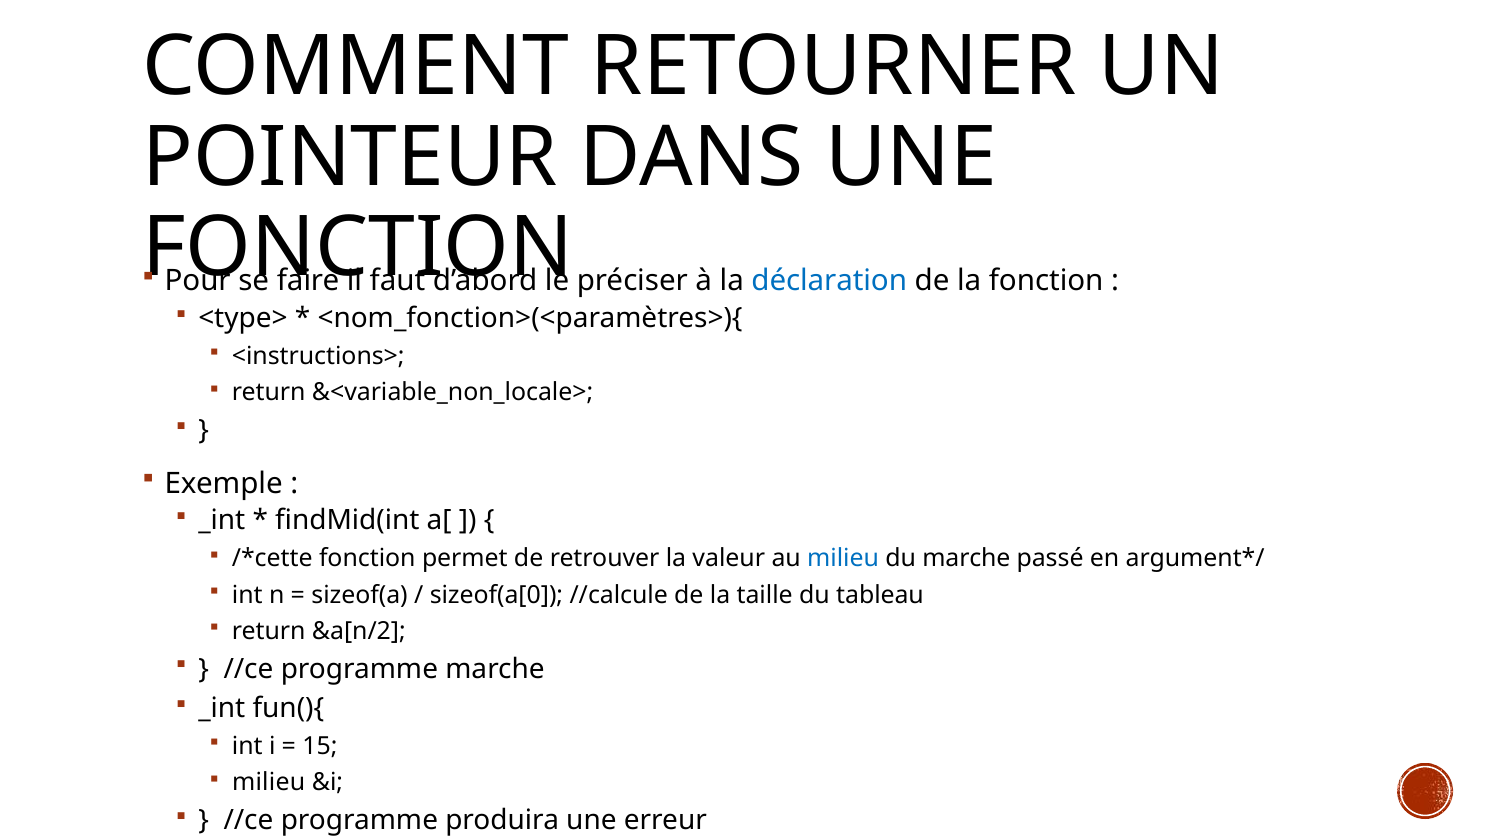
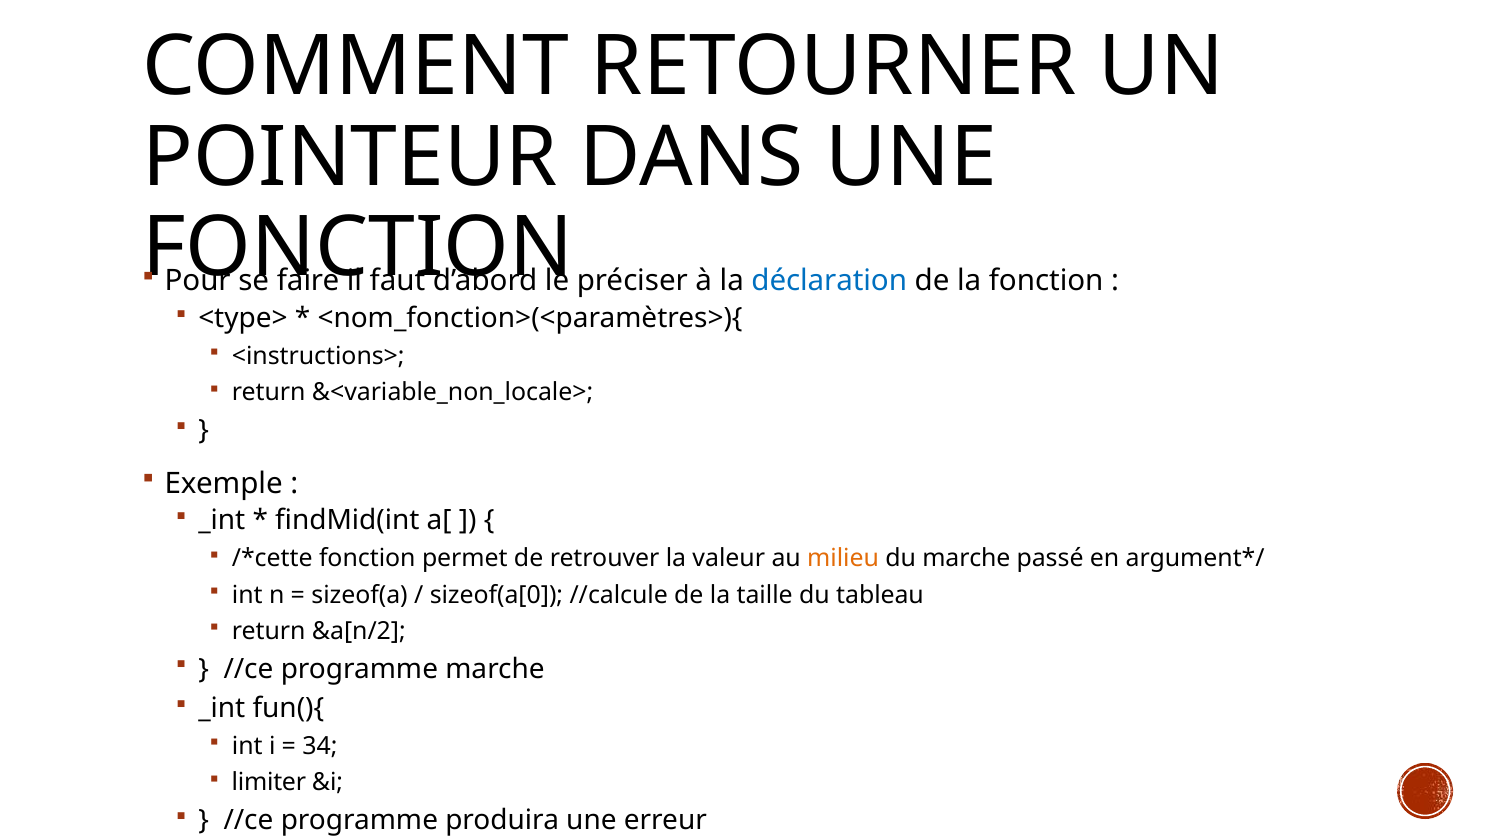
milieu colour: blue -> orange (843, 559)
15: 15 -> 34 (320, 747)
milieu: milieu -> limiter (269, 783)
